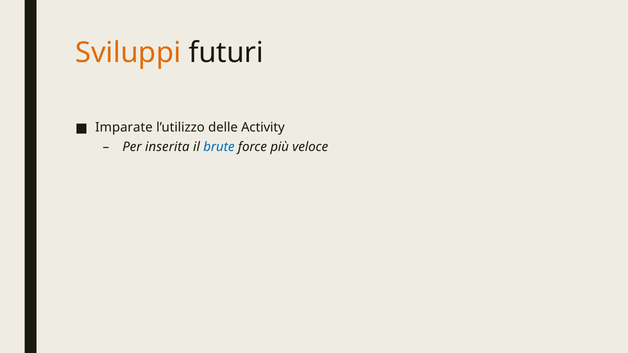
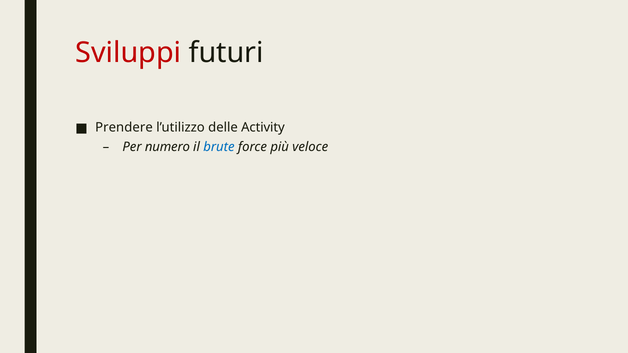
Sviluppi colour: orange -> red (128, 53)
Imparate: Imparate -> Prendere (124, 128)
inserita: inserita -> numero (167, 147)
